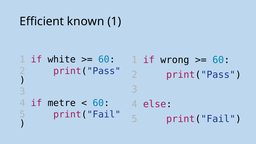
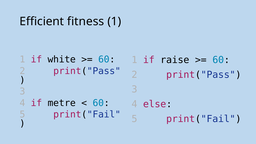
known: known -> fitness (86, 22)
wrong: wrong -> raise (175, 60)
